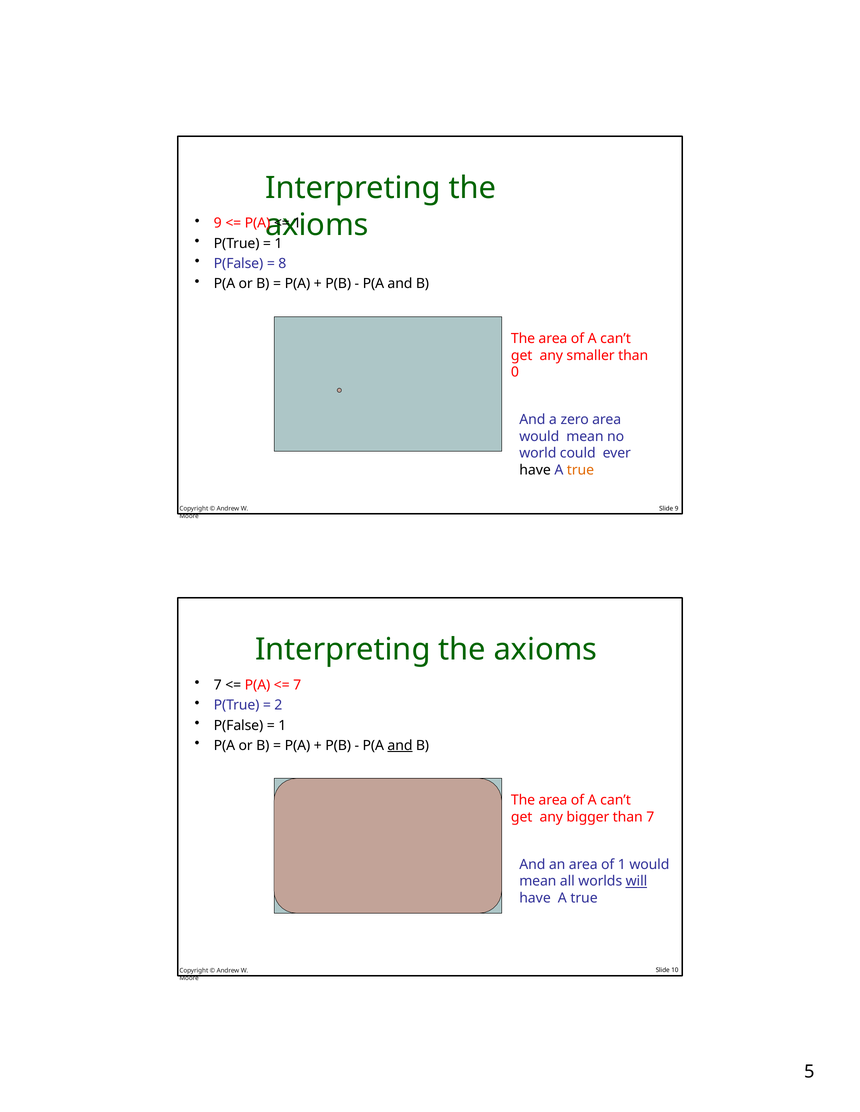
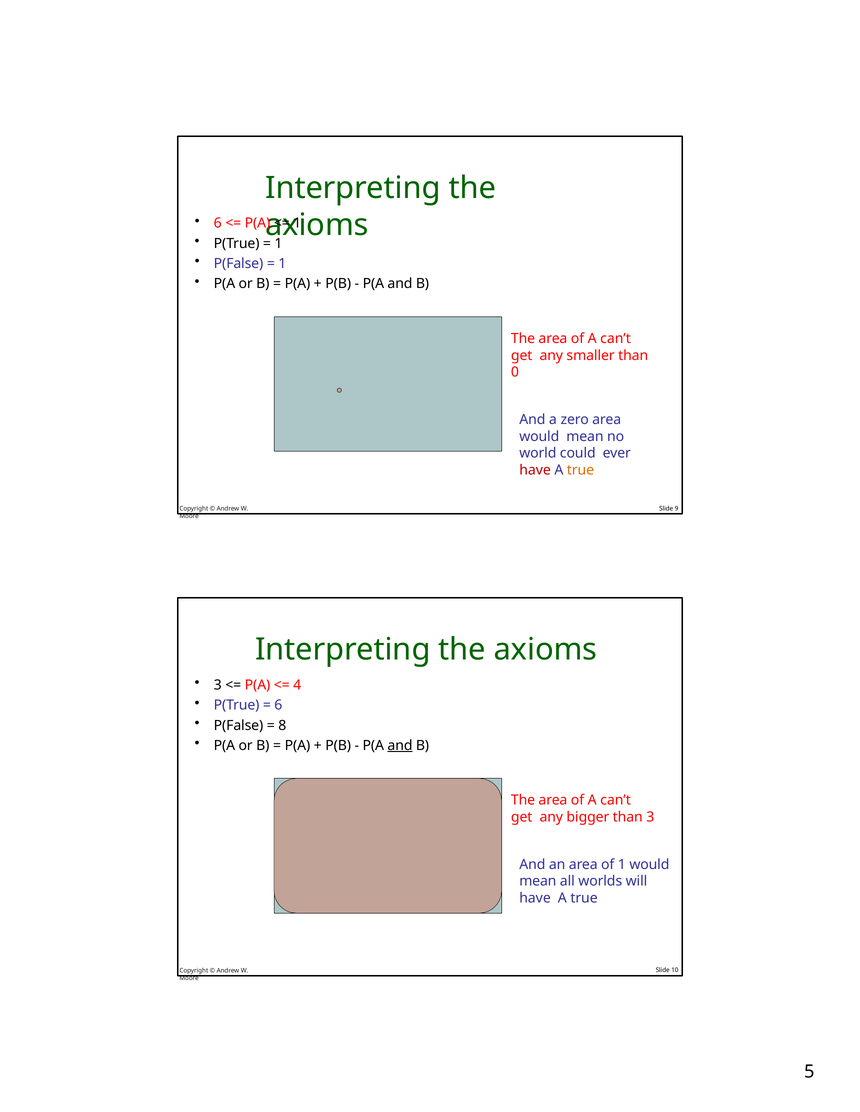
9: 9 -> 6 (218, 223)
8: 8 -> 1 (282, 264)
have colour: black -> red (535, 471)
7: 7 -> 3 (218, 686)
7: 7 -> 4 (297, 686)
2: 2 -> 6 (278, 706)
1: 1 -> 8 (282, 726)
than 7: 7 -> 3 (650, 818)
will underline: present -> none (636, 882)
